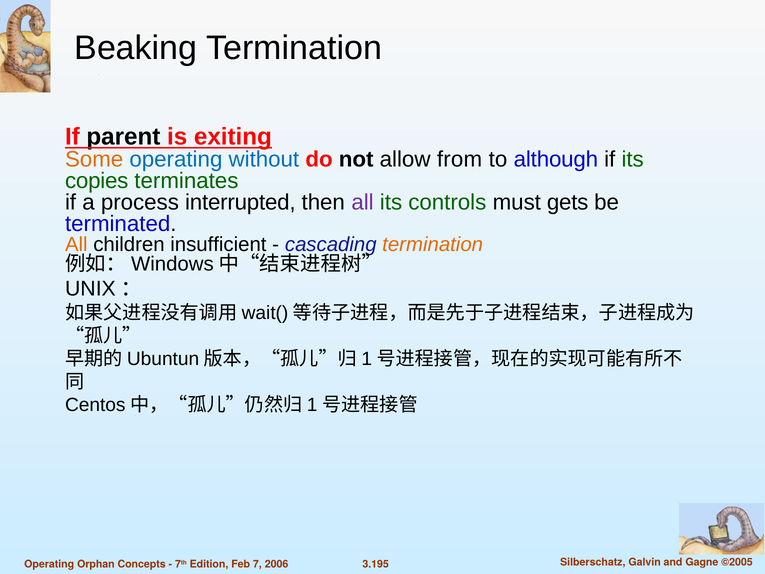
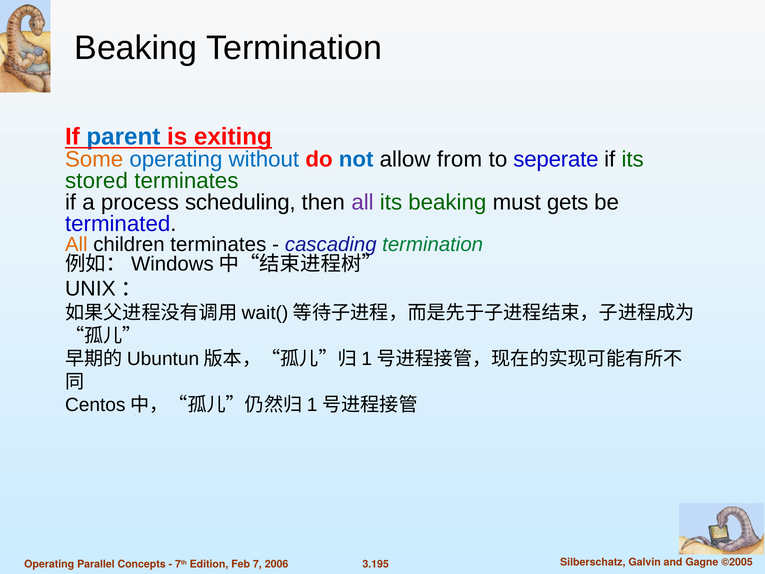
parent colour: black -> blue (123, 137)
not colour: black -> blue (356, 159)
although: although -> seperate (556, 159)
copies: copies -> stored (96, 181)
interrupted: interrupted -> scheduling (240, 202)
its controls: controls -> beaking (447, 202)
children insufficient: insufficient -> terminates (218, 244)
termination colour: orange -> green (433, 244)
Orphan: Orphan -> Parallel (96, 564)
